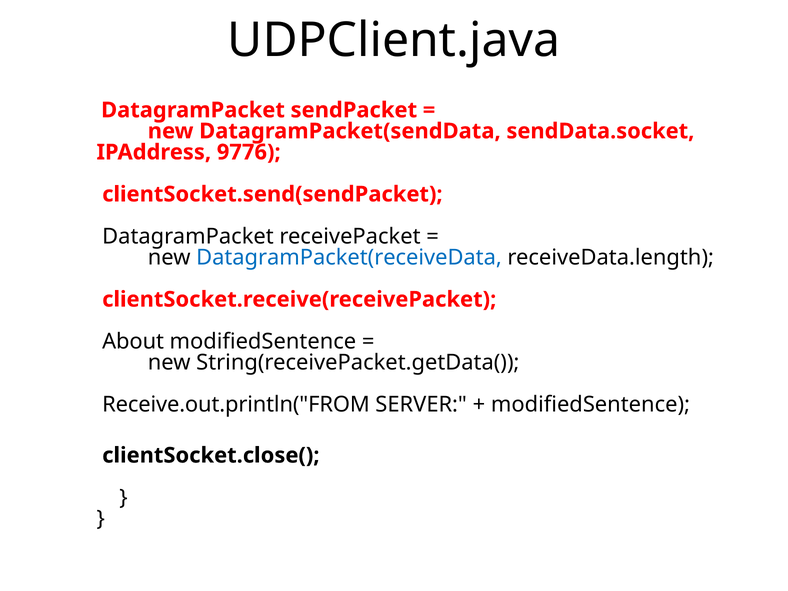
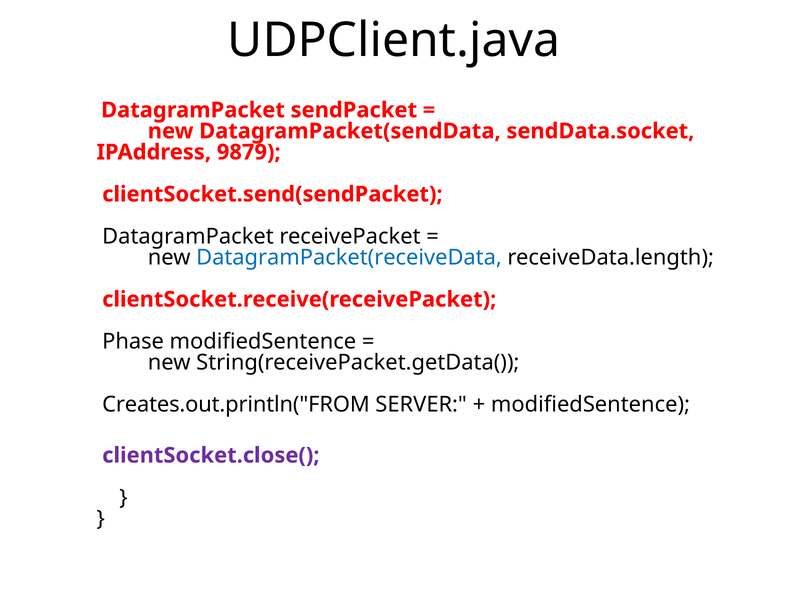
9776: 9776 -> 9879 (249, 152)
About: About -> Phase (133, 341)
Receive.out.println("FROM: Receive.out.println("FROM -> Creates.out.println("FROM (236, 405)
clientSocket.close( colour: black -> purple (211, 455)
